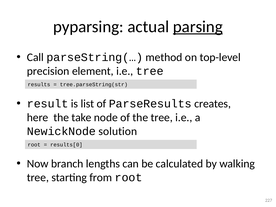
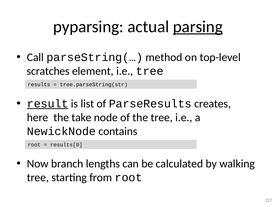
precision: precision -> scratches (48, 71)
result underline: none -> present (48, 104)
solution: solution -> contains (118, 131)
